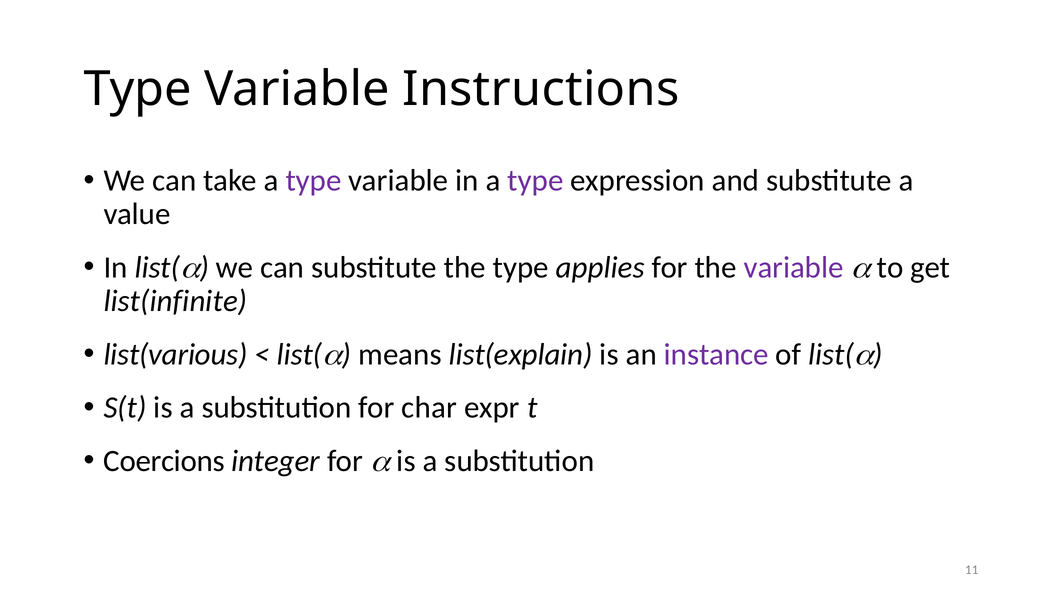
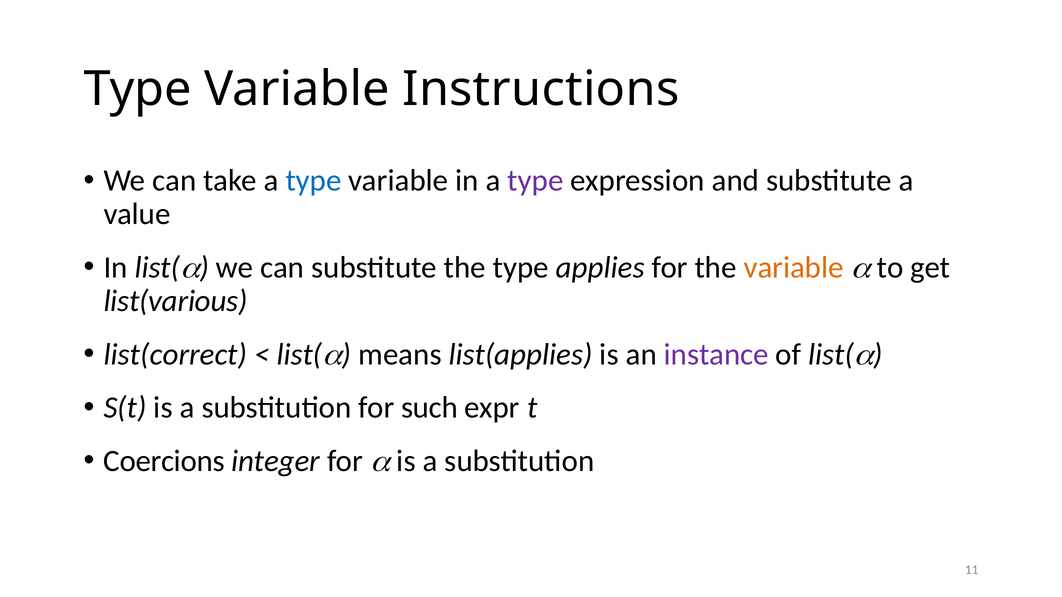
type colour: purple -> blue (313, 181)
variable colour: purple -> orange (794, 268)
list(infinite: list(infinite -> list(various (176, 301)
list(various: list(various -> list(correct (175, 355)
list(explain: list(explain -> list(applies (521, 355)
char: char -> such (429, 408)
